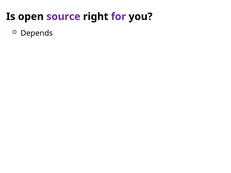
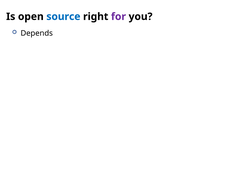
source colour: purple -> blue (63, 17)
